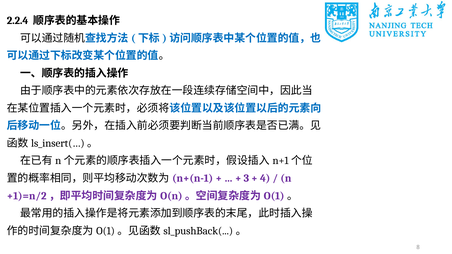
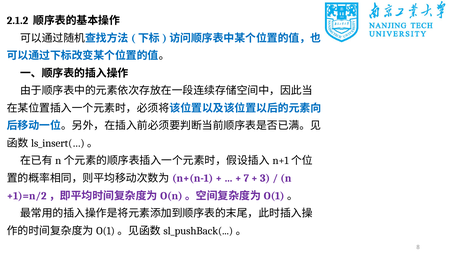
2.2.4: 2.2.4 -> 2.1.2 (17, 21)
3: 3 -> 7 (246, 178)
4: 4 -> 3 (265, 178)
